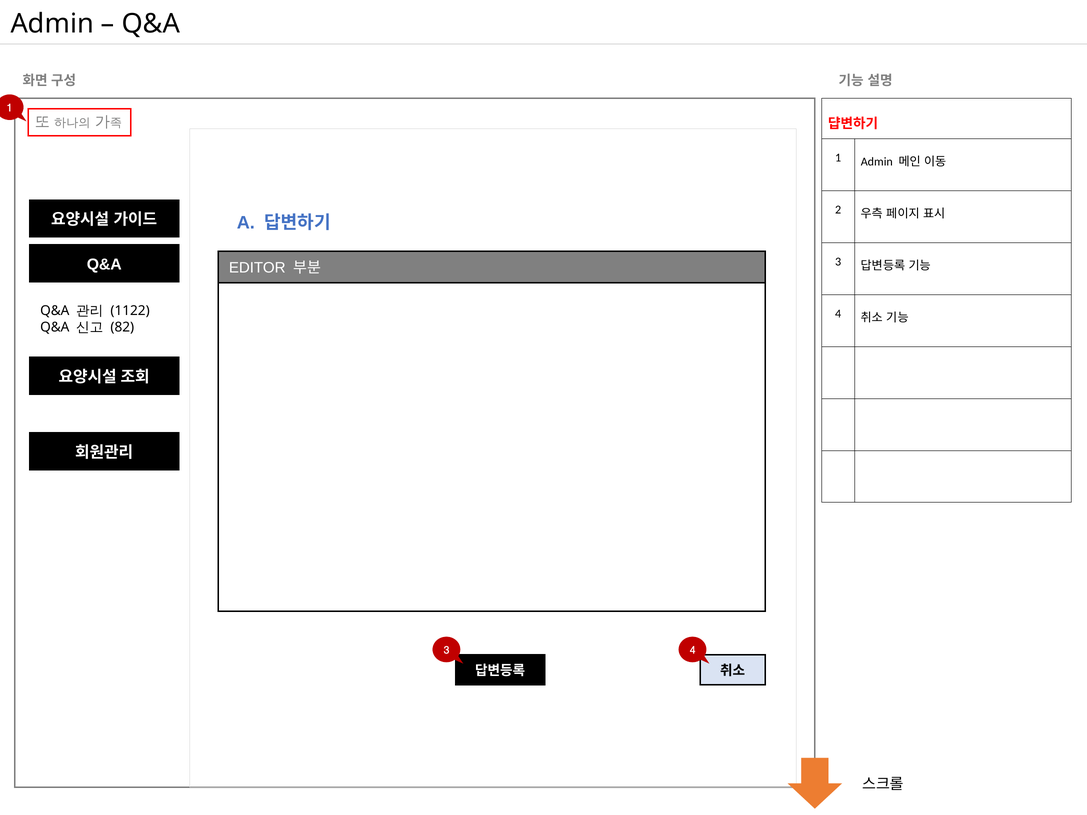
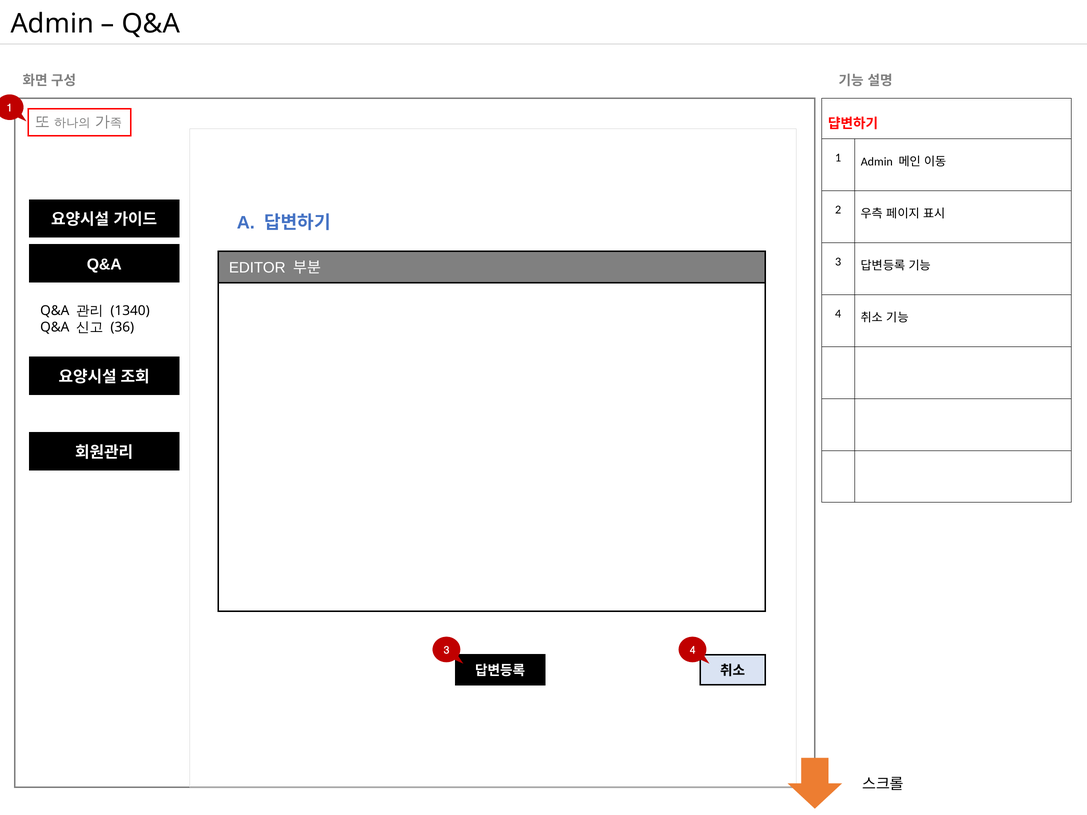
1122: 1122 -> 1340 (130, 311)
82: 82 -> 36 (122, 327)
